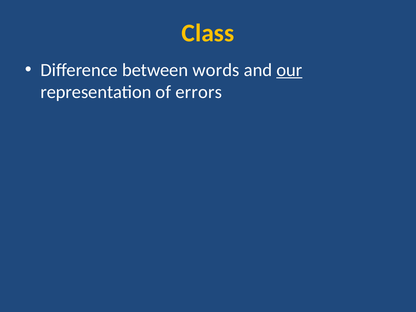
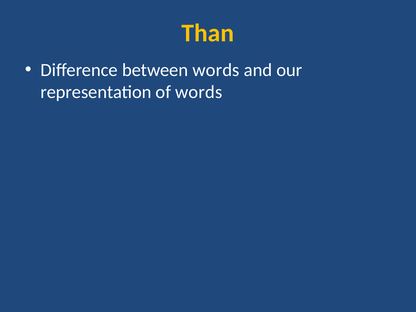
Class: Class -> Than (208, 33)
our underline: present -> none (289, 70)
of errors: errors -> words (199, 92)
